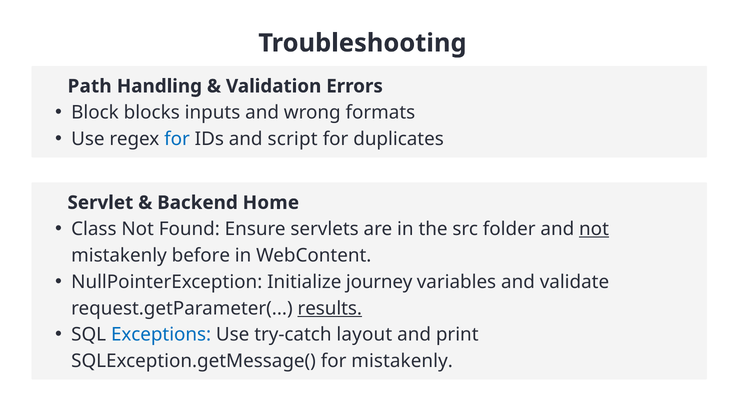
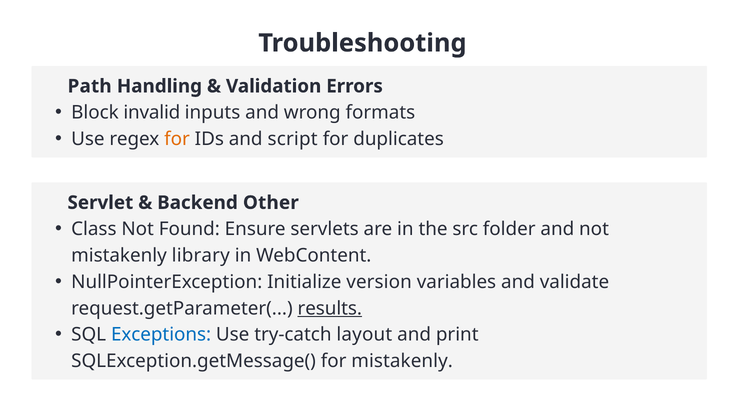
blocks: blocks -> invalid (152, 113)
for colour: blue -> orange (177, 139)
Home: Home -> Other (271, 203)
not underline: present -> none (594, 229)
before: before -> library (201, 255)
journey: journey -> version (379, 282)
